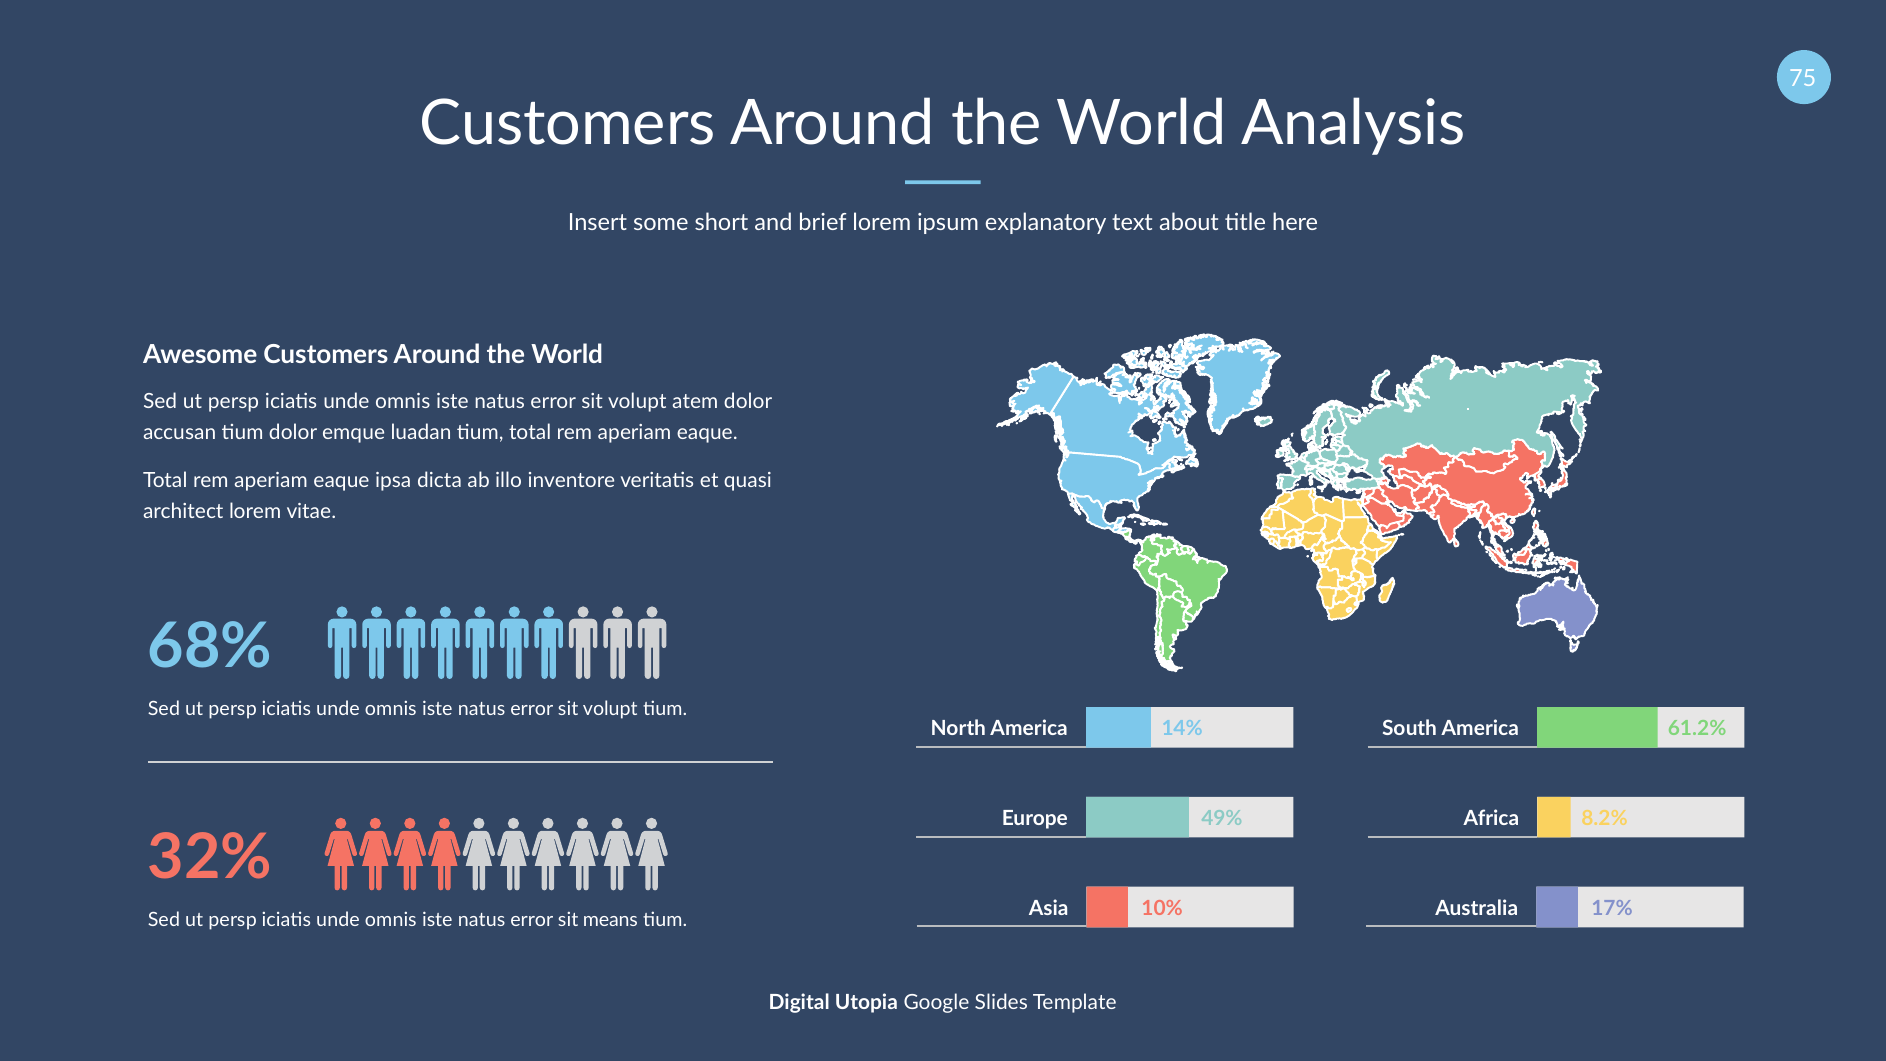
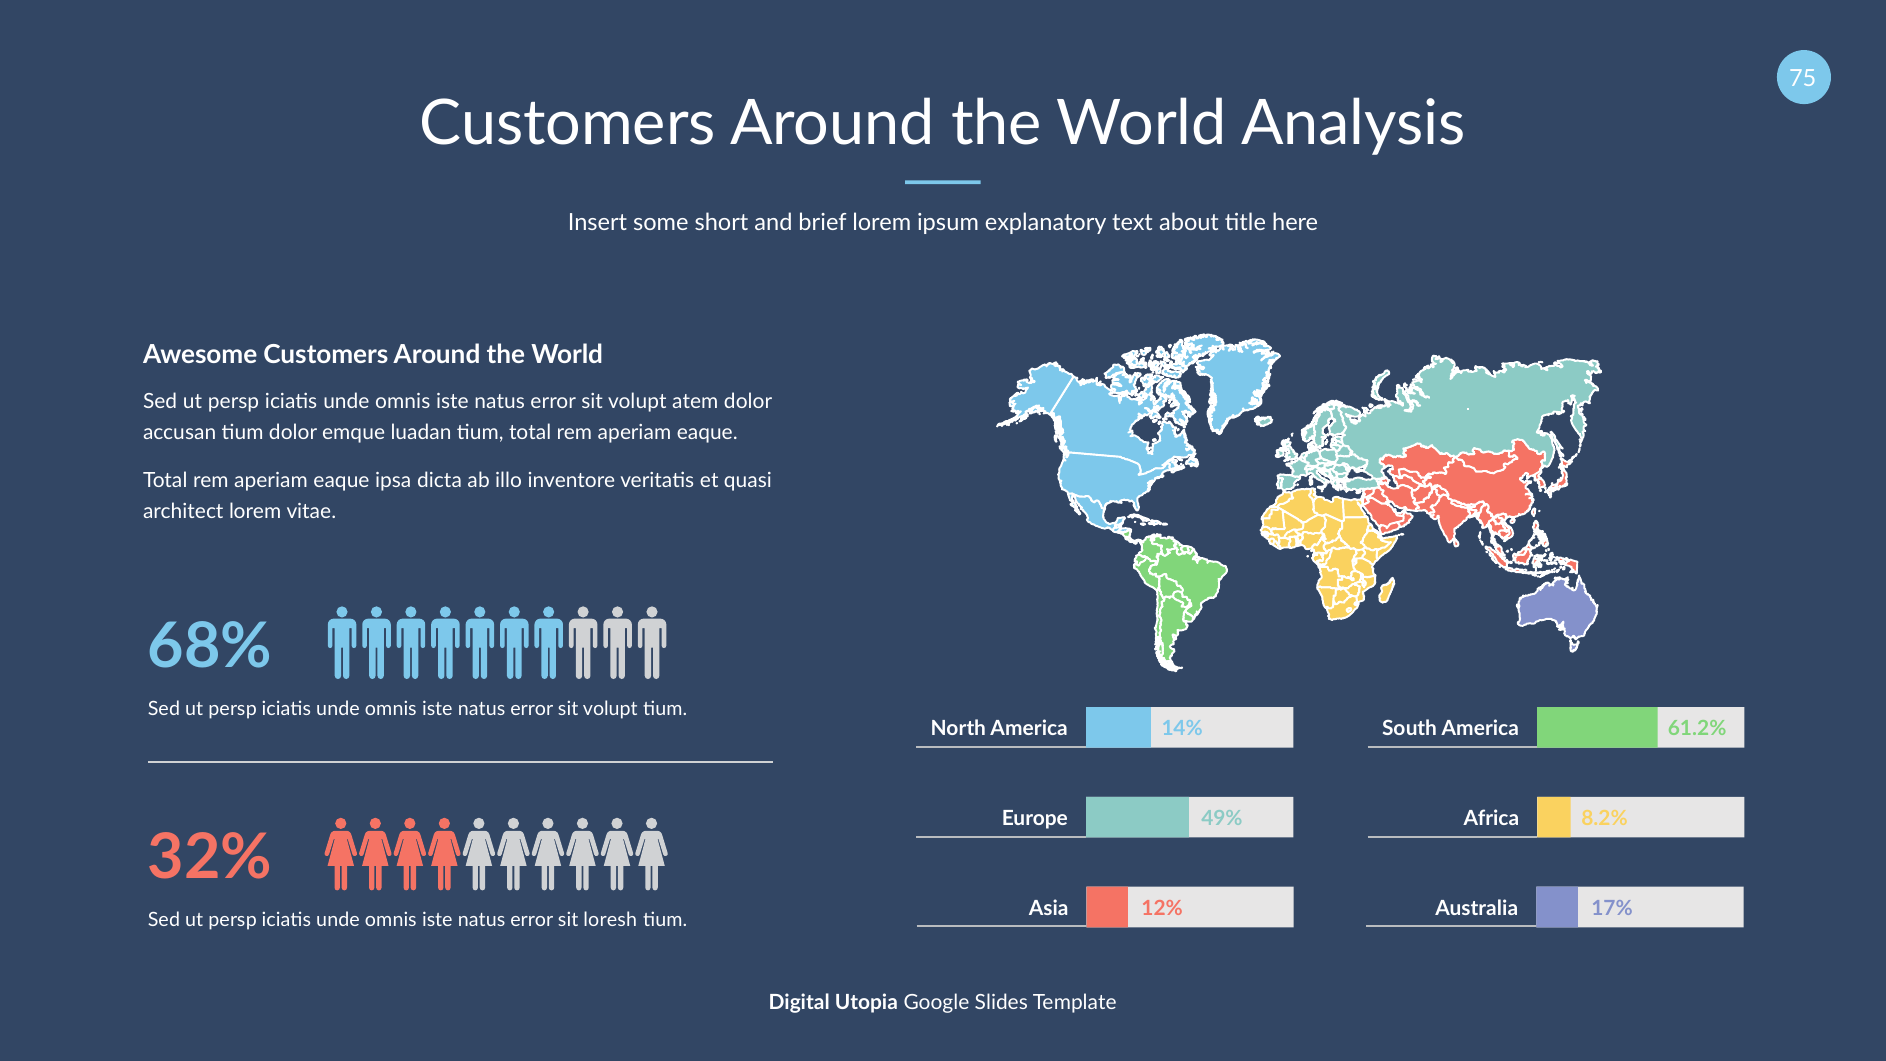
10%: 10% -> 12% (1162, 908)
means: means -> loresh (610, 920)
